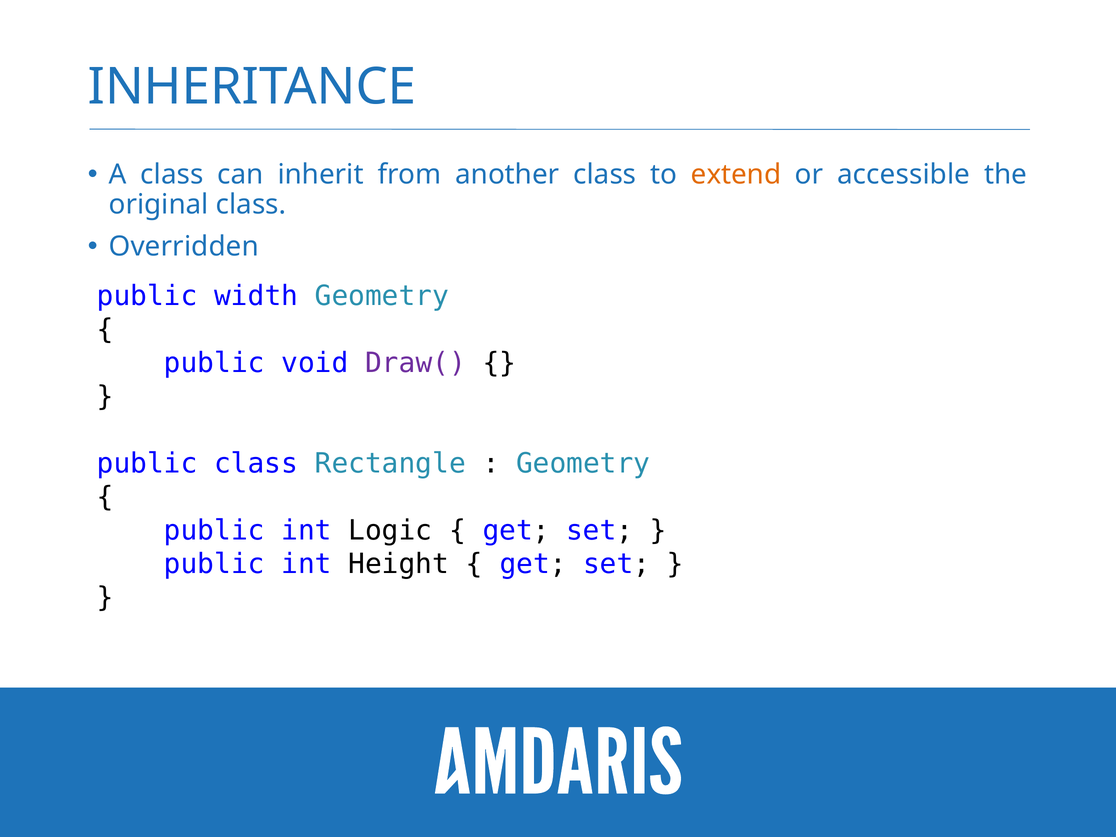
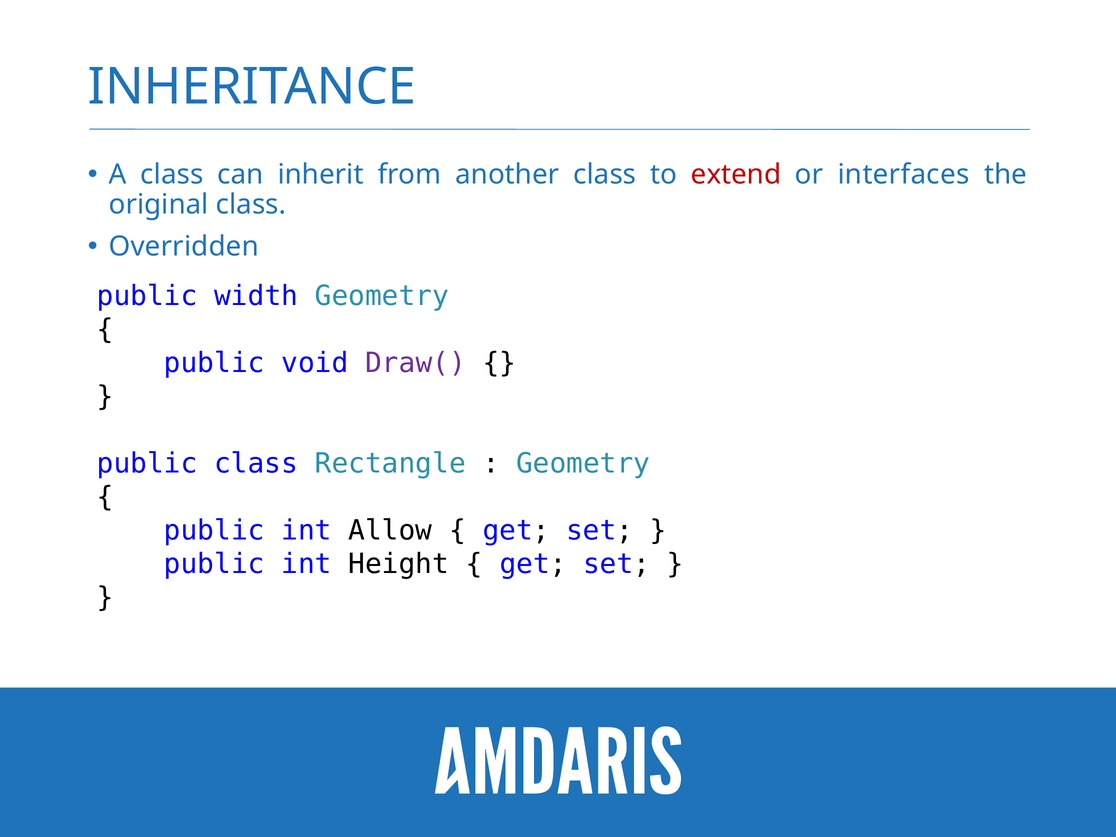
extend colour: orange -> red (736, 174)
accessible: accessible -> interfaces (904, 174)
Logic: Logic -> Allow (390, 530)
